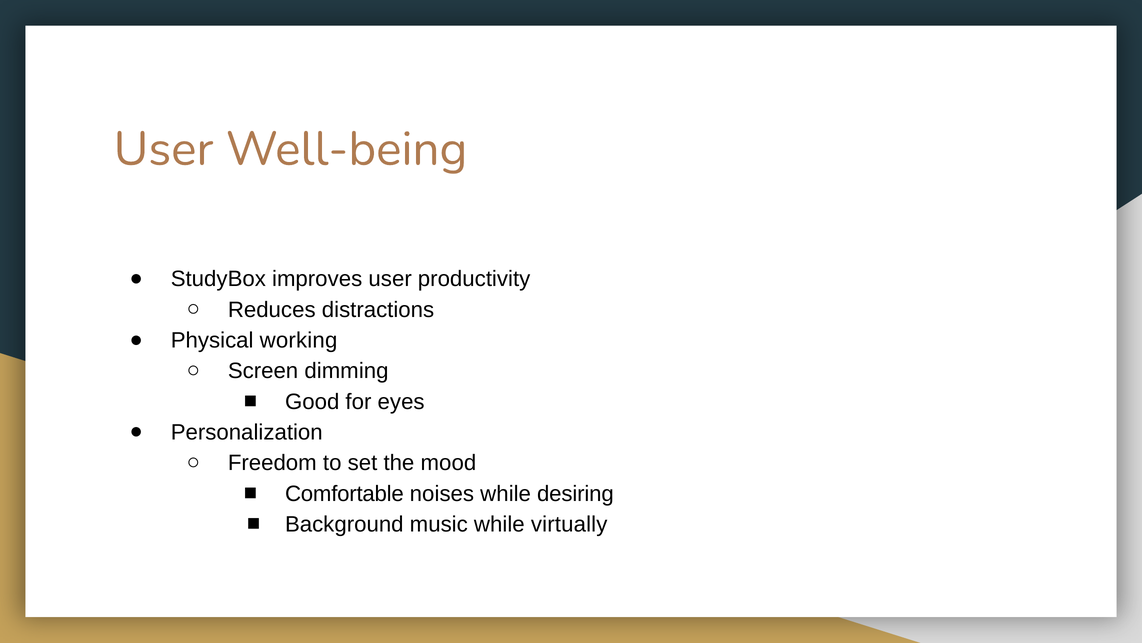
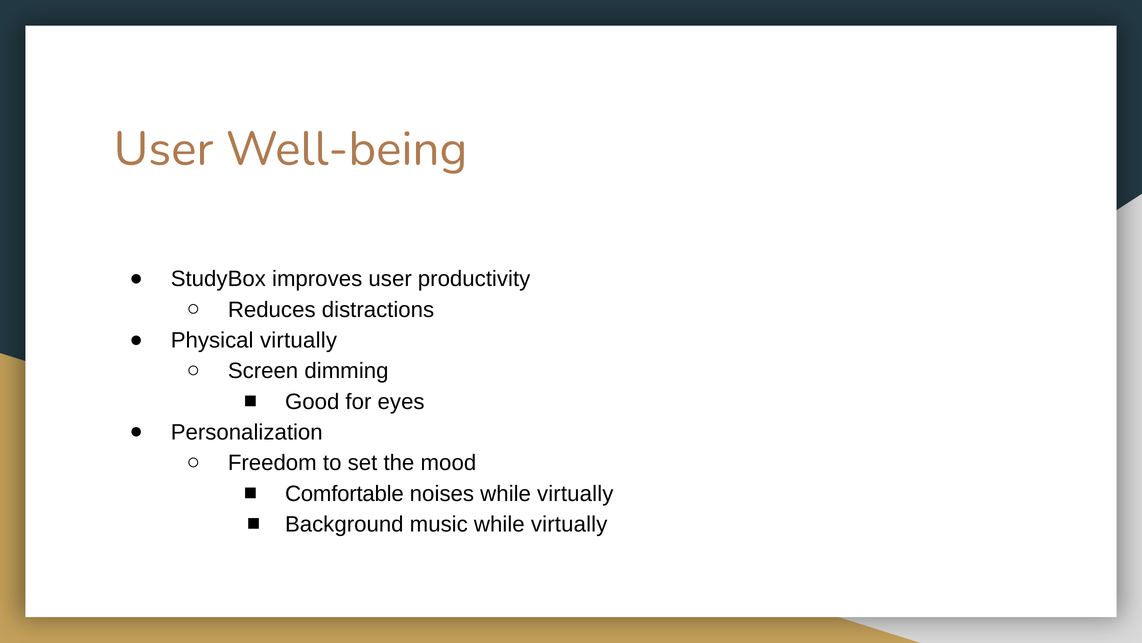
Physical working: working -> virtually (299, 340)
noises while desiring: desiring -> virtually (575, 493)
